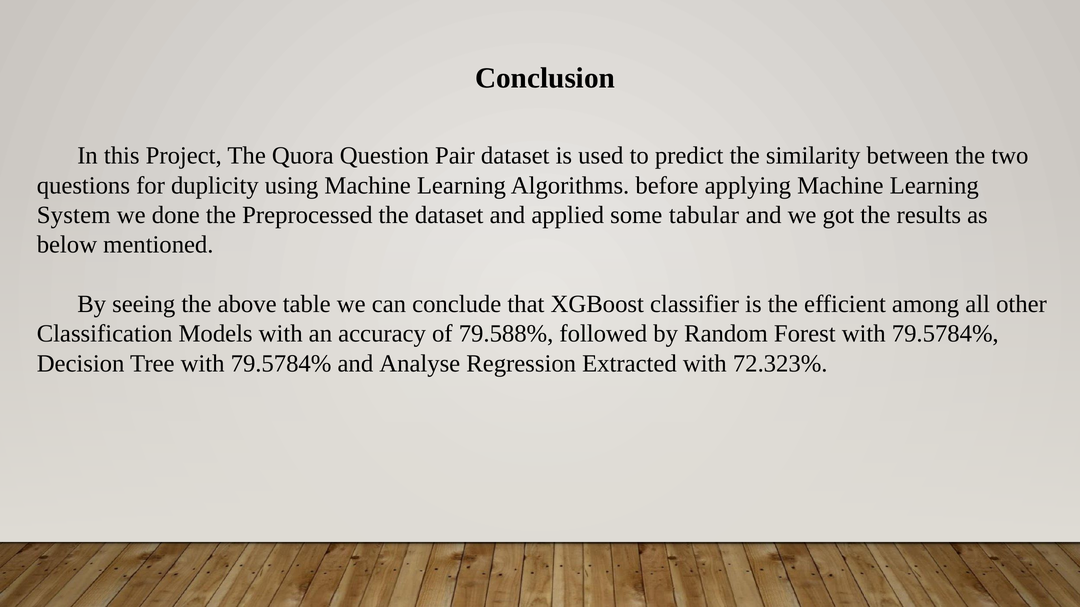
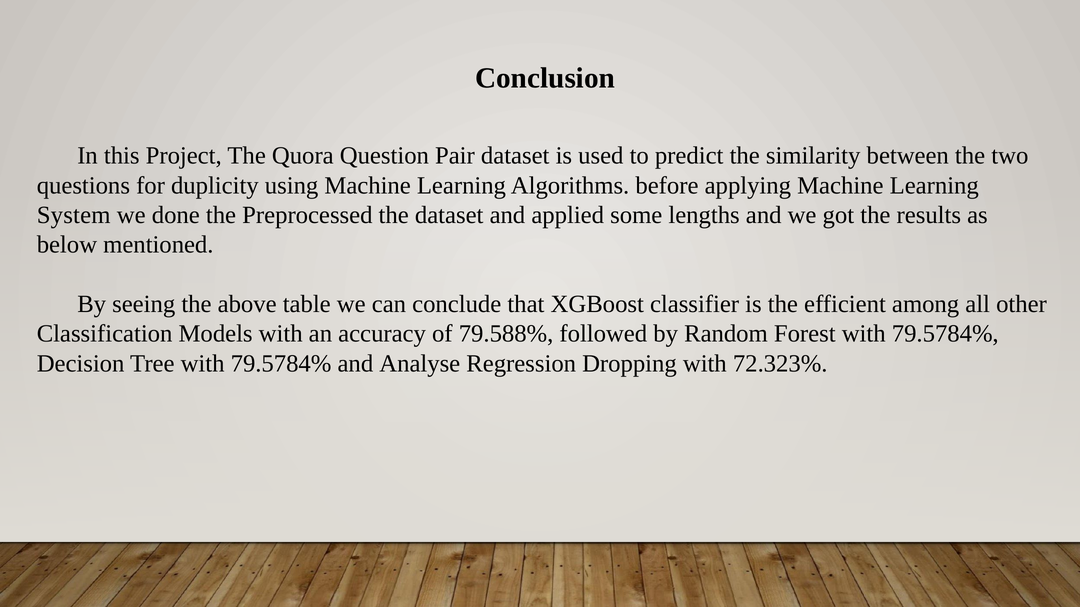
tabular: tabular -> lengths (704, 215)
Extracted: Extracted -> Dropping (629, 364)
